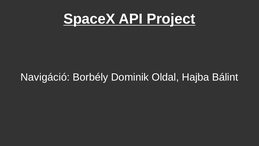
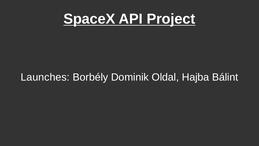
Navigáció: Navigáció -> Launches (45, 77)
